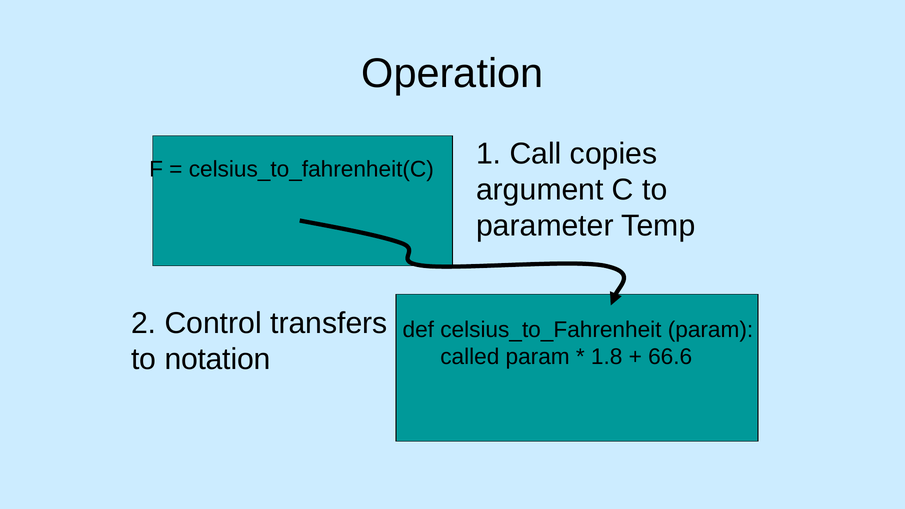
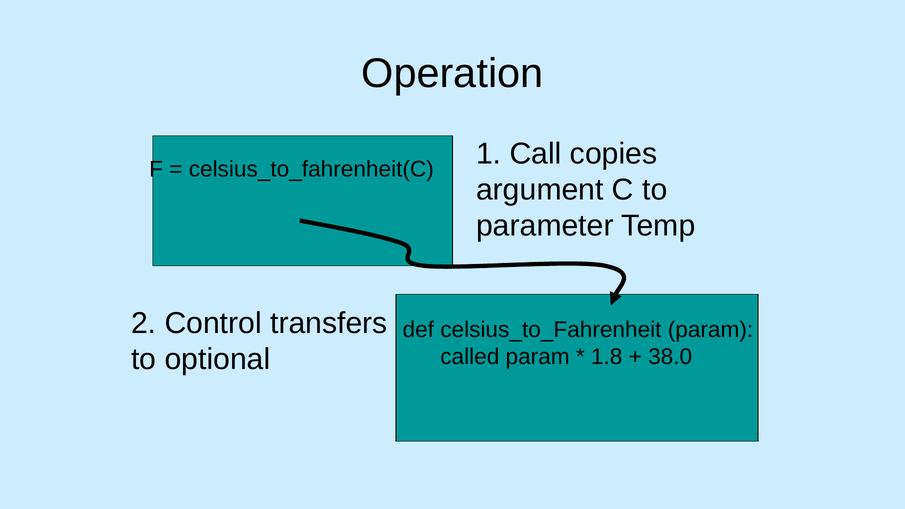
notation: notation -> optional (217, 360)
66.6: 66.6 -> 38.0 (670, 357)
